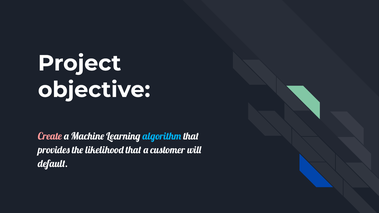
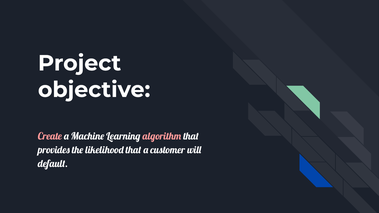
algorithm colour: light blue -> pink (162, 136)
